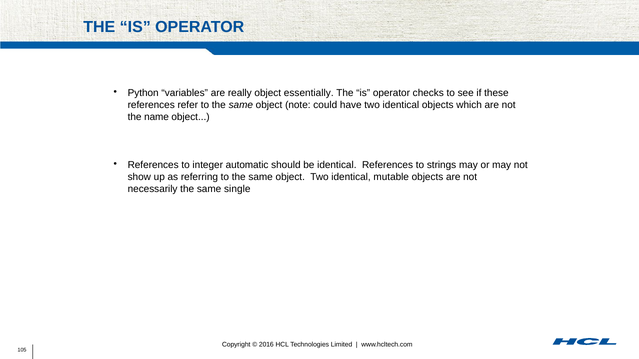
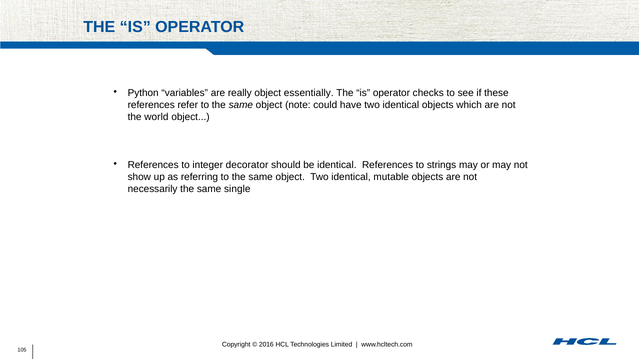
name: name -> world (156, 117)
automatic: automatic -> decorator (247, 165)
